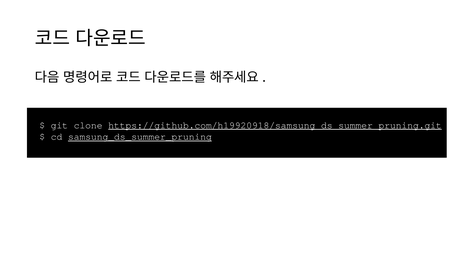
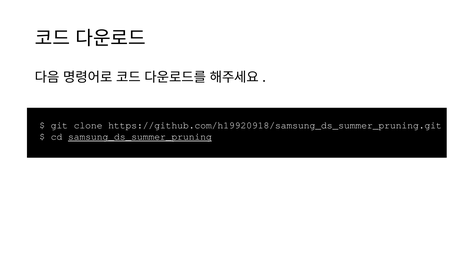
https://github.com/h19920918/samsung_ds_summer_pruning.git underline: present -> none (275, 125)
